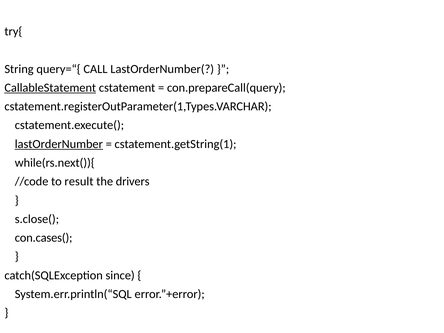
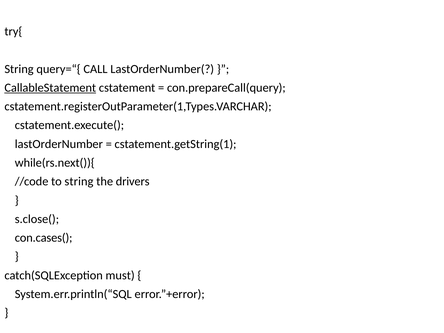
lastOrderNumber underline: present -> none (59, 144)
to result: result -> string (79, 182)
since: since -> must (120, 275)
